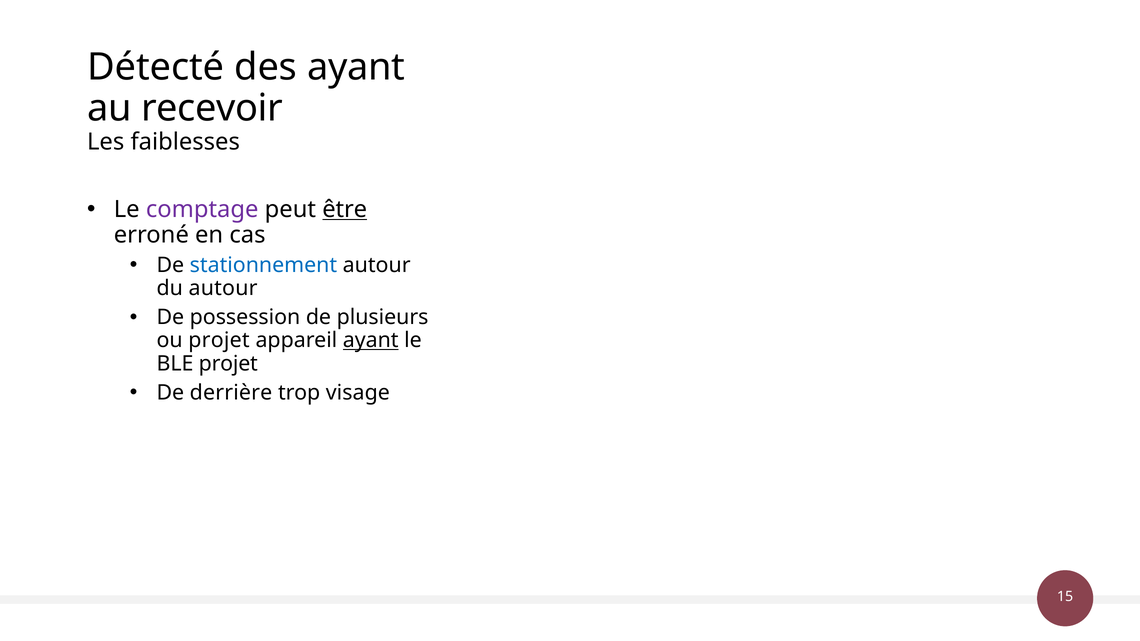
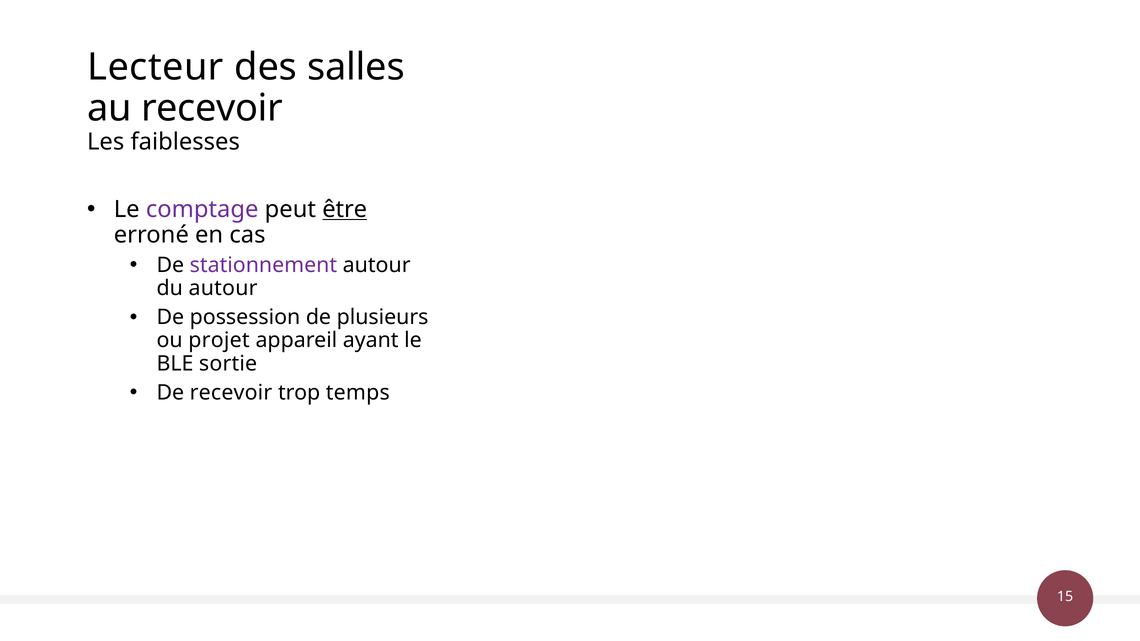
Détecté: Détecté -> Lecteur (155, 67)
des ayant: ayant -> salles (356, 67)
stationnement colour: blue -> purple (263, 265)
ayant underline: present -> none (371, 340)
BLE projet: projet -> sortie (228, 364)
De derrière: derrière -> recevoir (231, 393)
visage: visage -> temps (358, 393)
